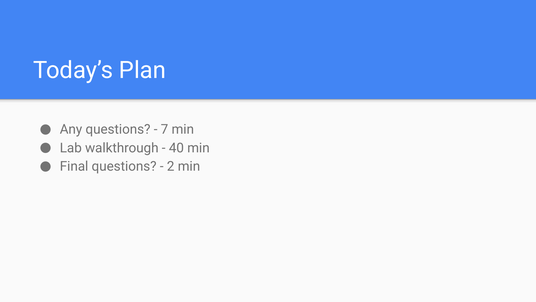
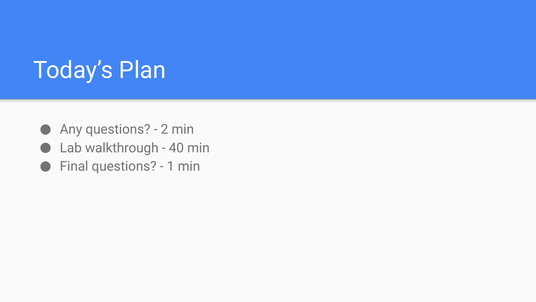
7: 7 -> 2 (165, 129)
2: 2 -> 1 (171, 166)
